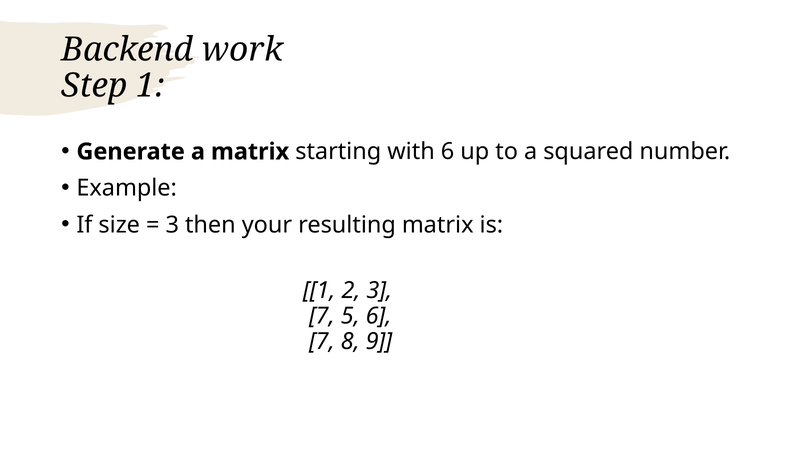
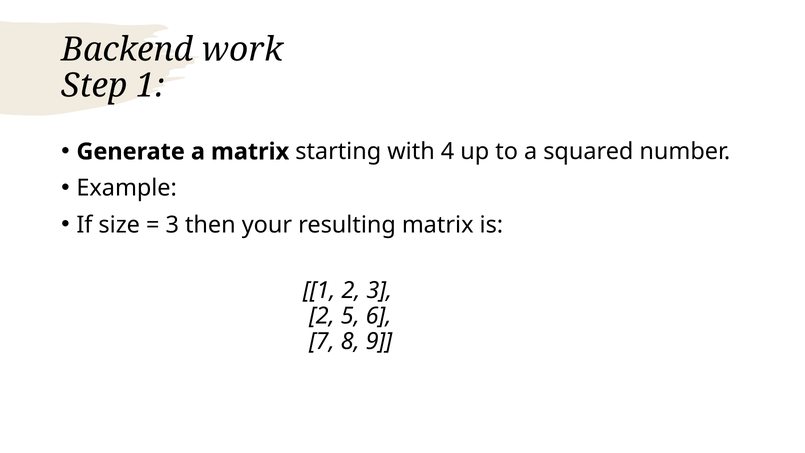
with 6: 6 -> 4 (448, 152)
7: 7 -> 2 (322, 316)
